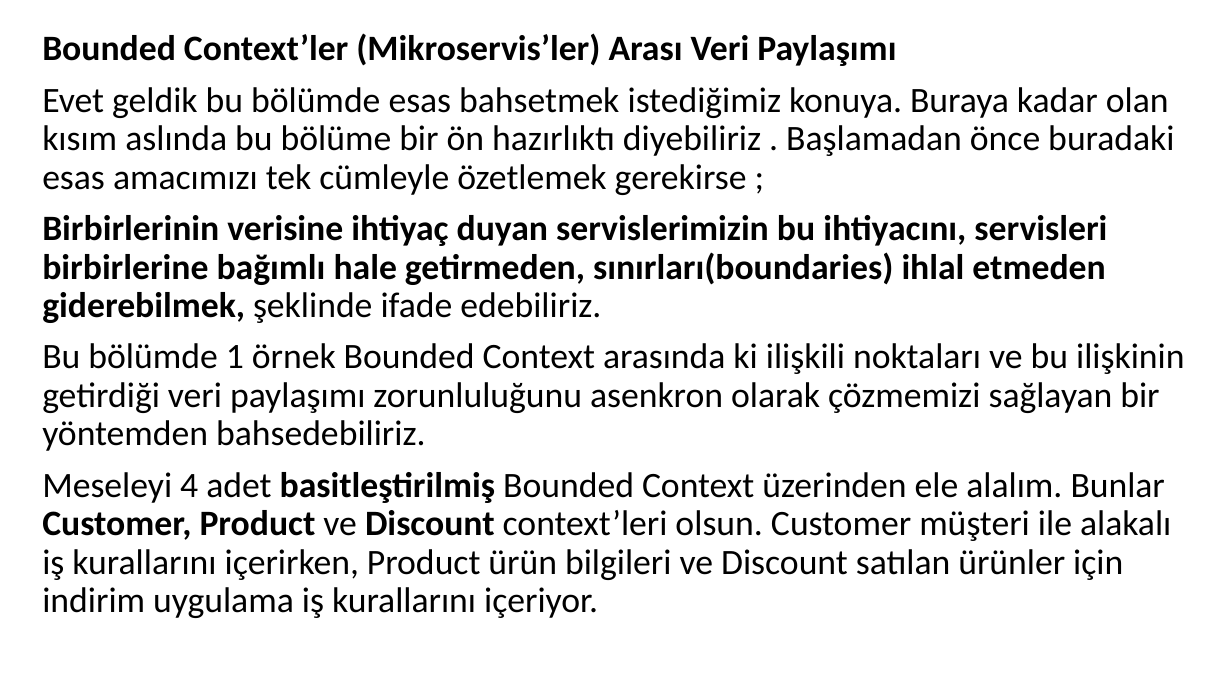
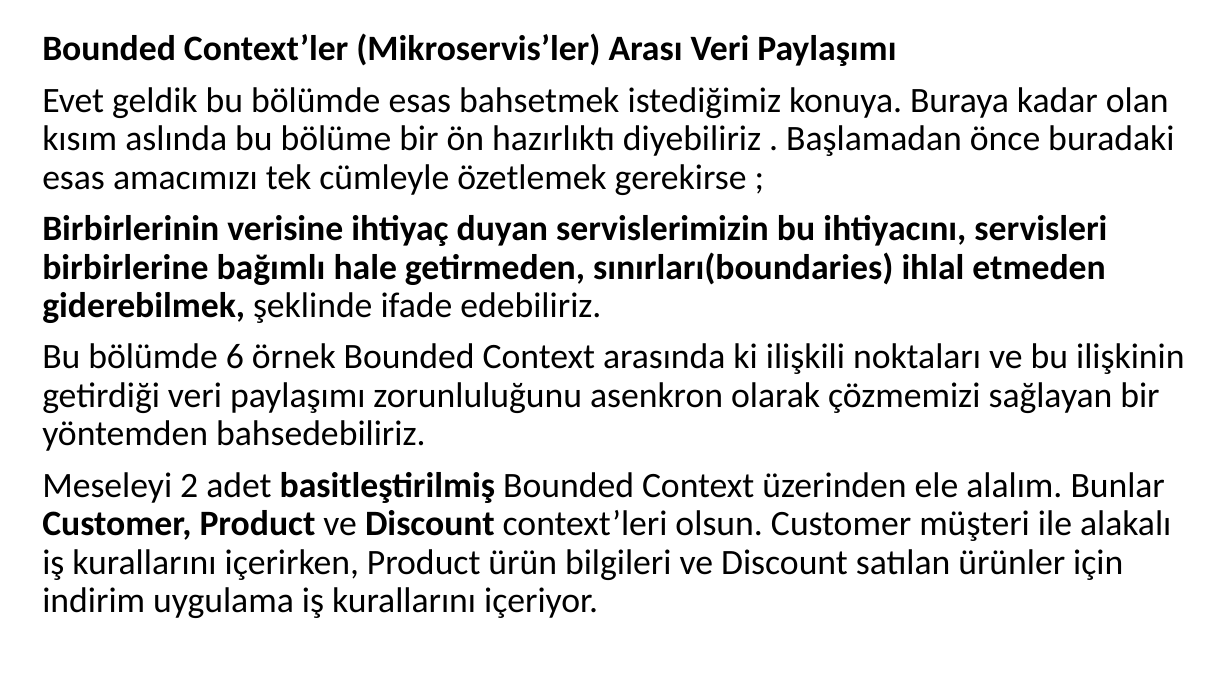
1: 1 -> 6 (235, 357)
4: 4 -> 2 (189, 486)
